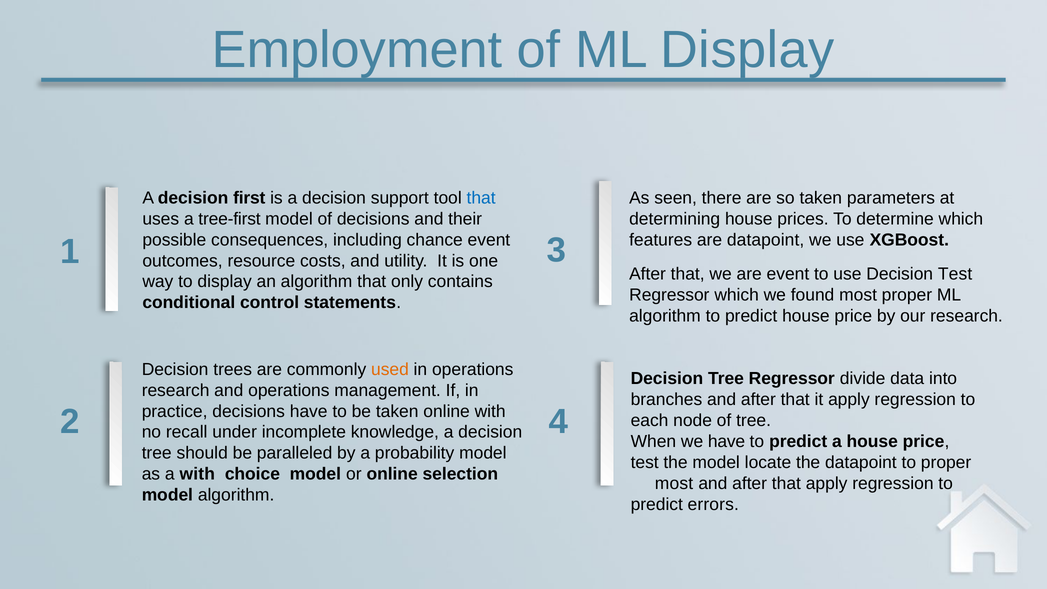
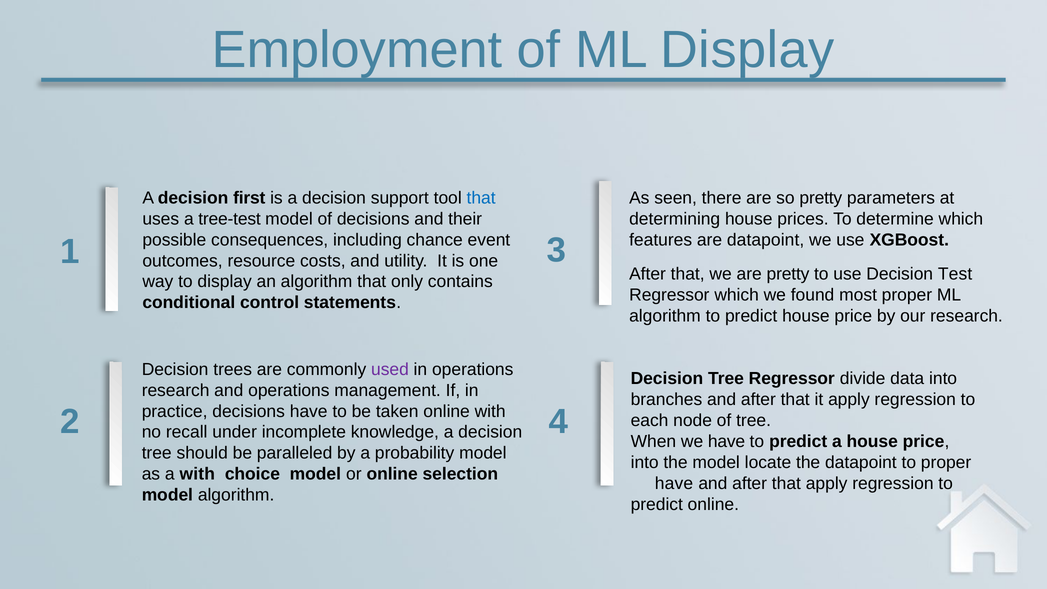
so taken: taken -> pretty (821, 198)
tree-first: tree-first -> tree-test (230, 219)
are event: event -> pretty (788, 274)
used colour: orange -> purple (390, 369)
test: test -> into (645, 462)
most: most -> have (674, 483)
predict errors: errors -> online (713, 504)
